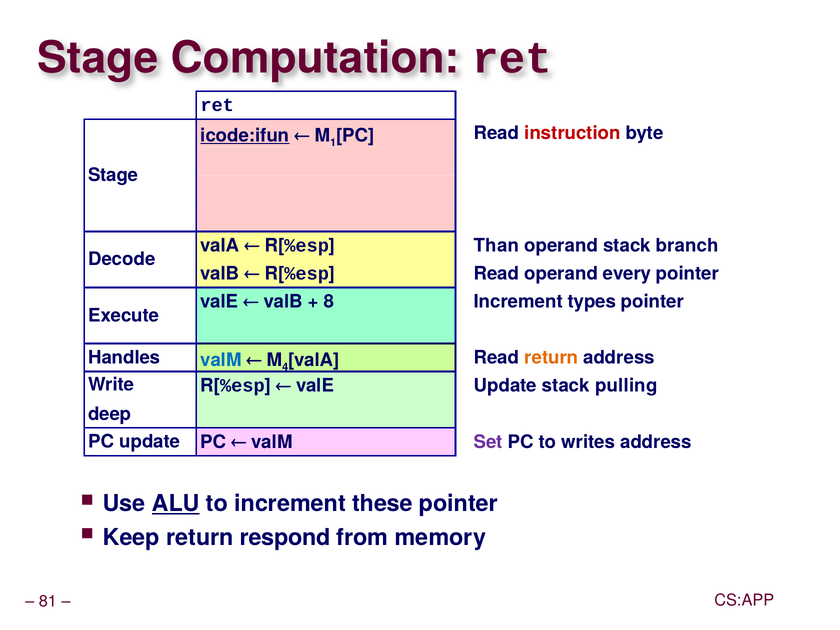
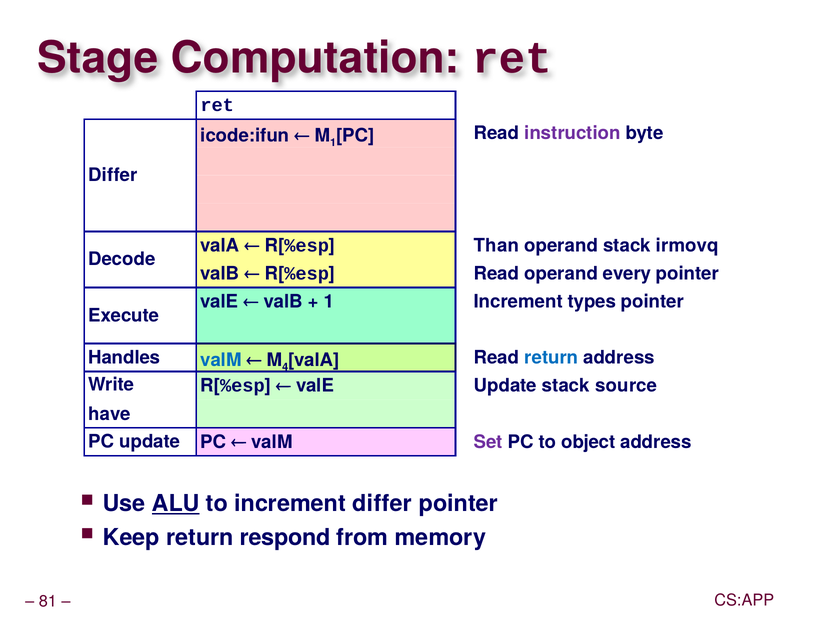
instruction colour: red -> purple (573, 133)
icode:ifun underline: present -> none (245, 135)
Stage: Stage -> Differ (113, 175)
branch: branch -> irmovq (687, 245)
8: 8 -> 1 (329, 302)
return colour: orange -> blue (551, 358)
pulling: pulling -> source (626, 386)
deep: deep -> have (110, 414)
writes: writes -> object (588, 442)
increment these: these -> differ (382, 504)
